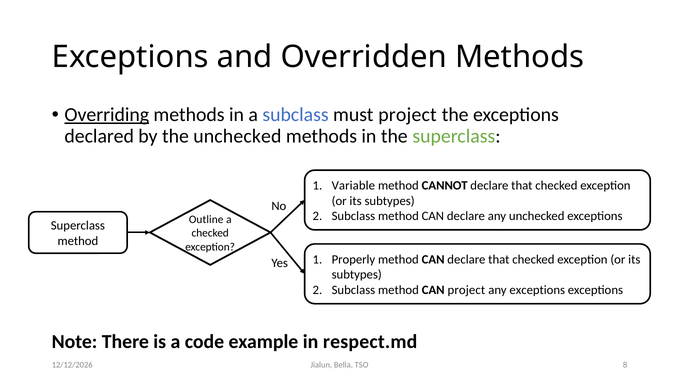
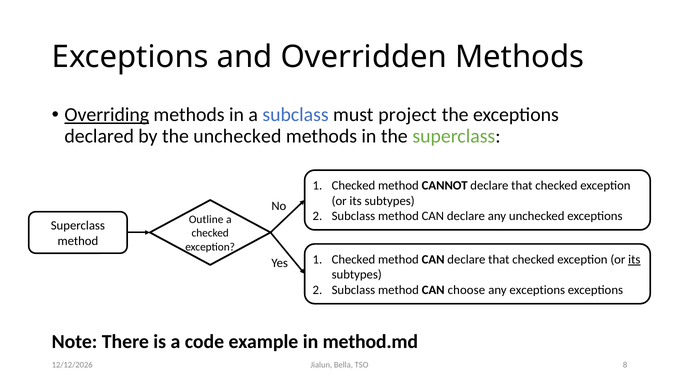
Variable: Variable -> Checked (353, 186)
Properly: Properly -> Checked (353, 259)
its underline: none -> present (634, 259)
CAN project: project -> choose (466, 290)
respect.md: respect.md -> method.md (370, 342)
